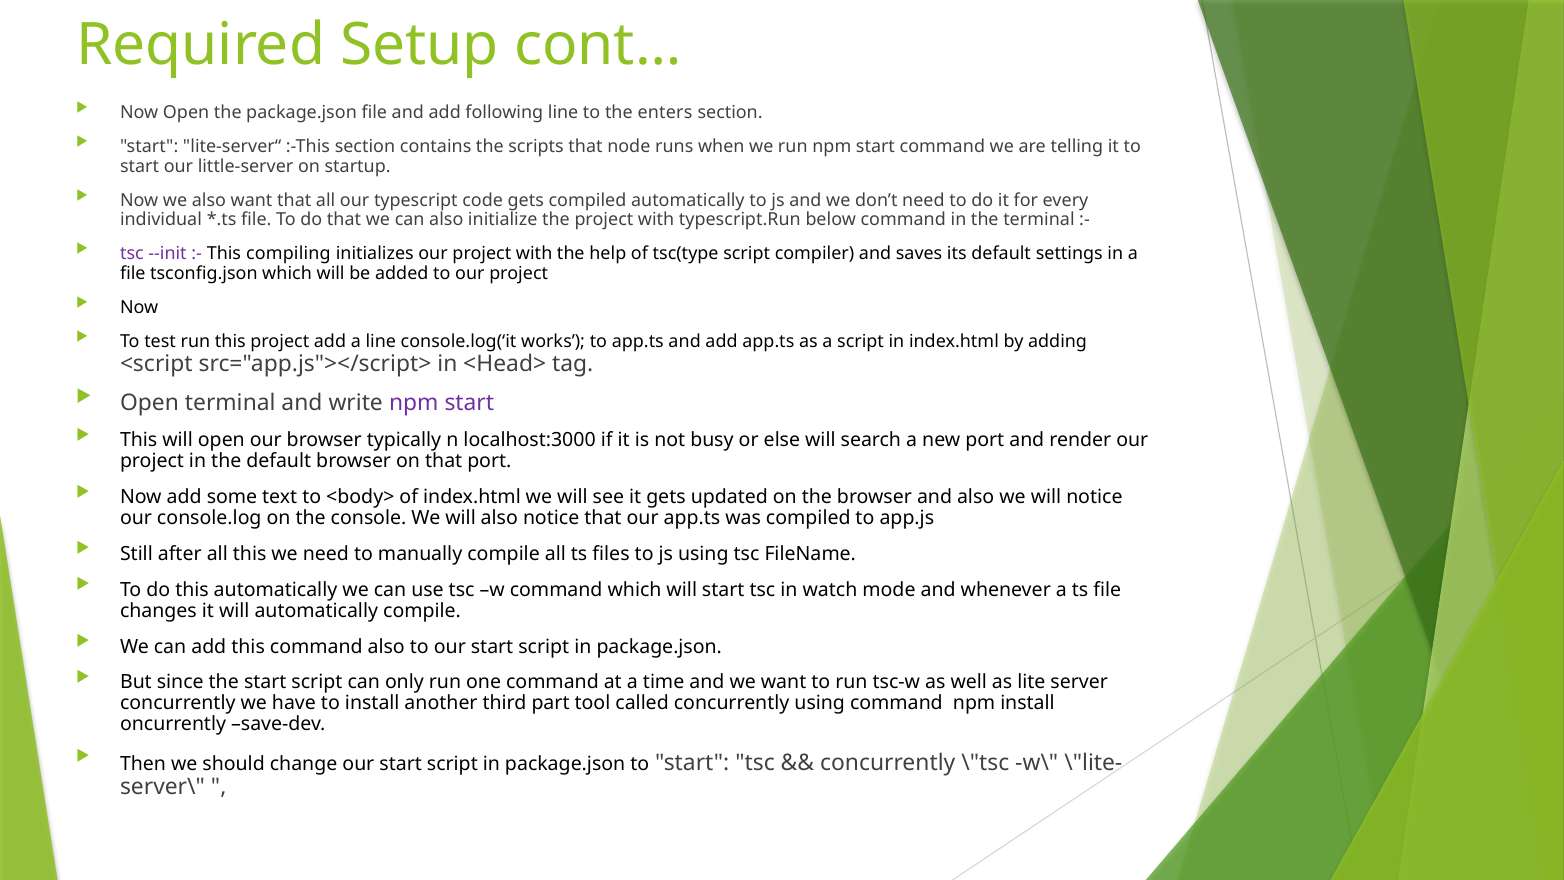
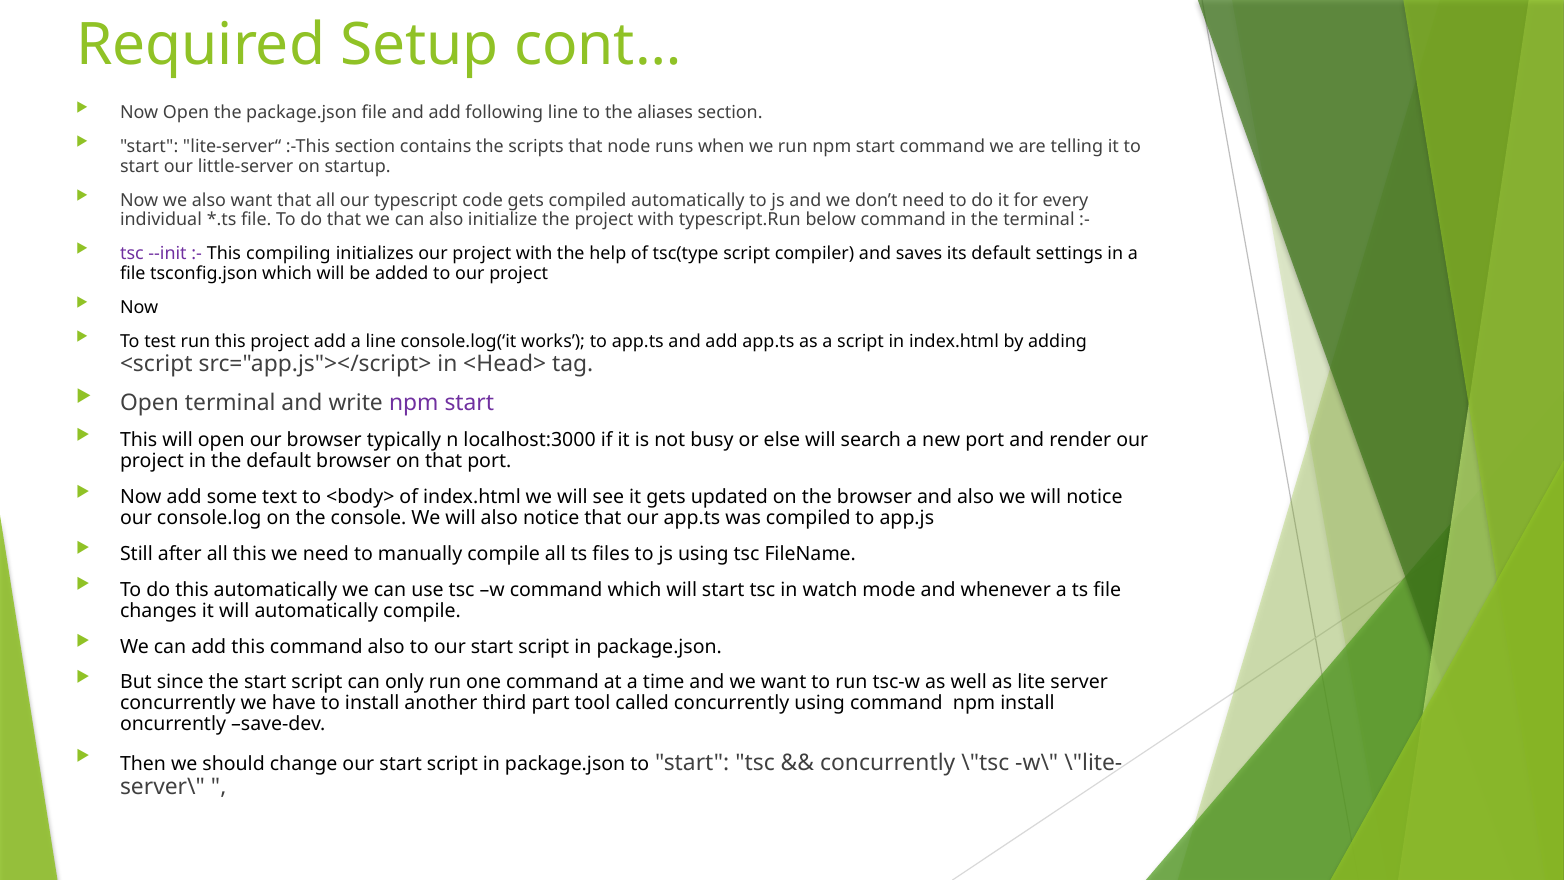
enters: enters -> aliases (665, 113)
